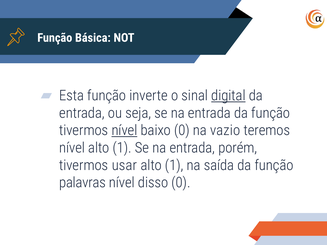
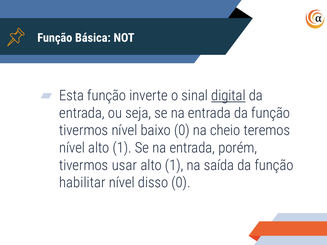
nível underline: present -> none (124, 131)
vazio: vazio -> cheio (225, 131)
palavras: palavras -> habilitar (82, 183)
